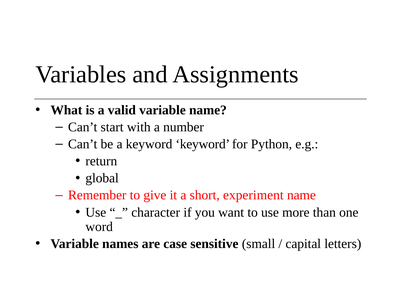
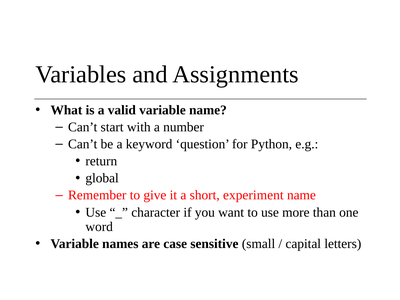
keyword keyword: keyword -> question (203, 144)
